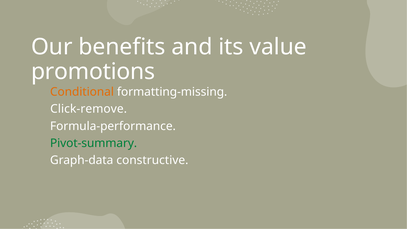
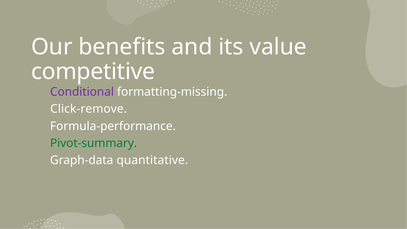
promotions: promotions -> competitive (93, 71)
Conditional colour: orange -> purple (82, 92)
constructive: constructive -> quantitative (152, 160)
